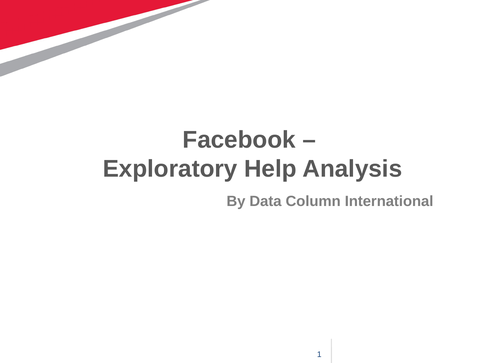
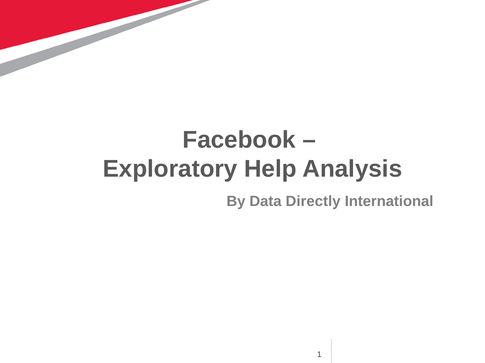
Column: Column -> Directly (313, 202)
